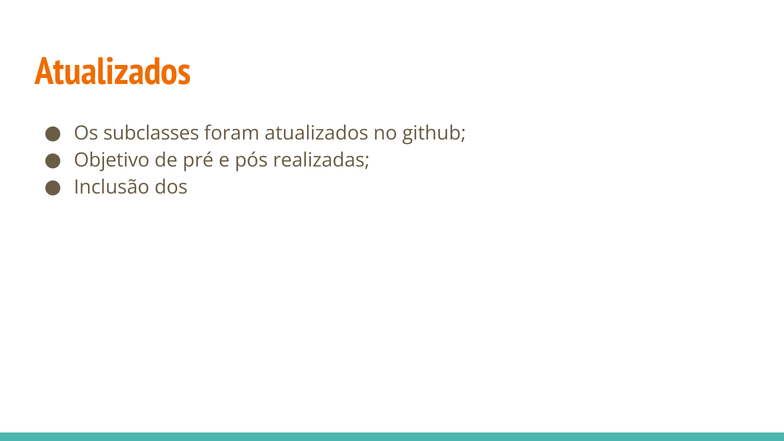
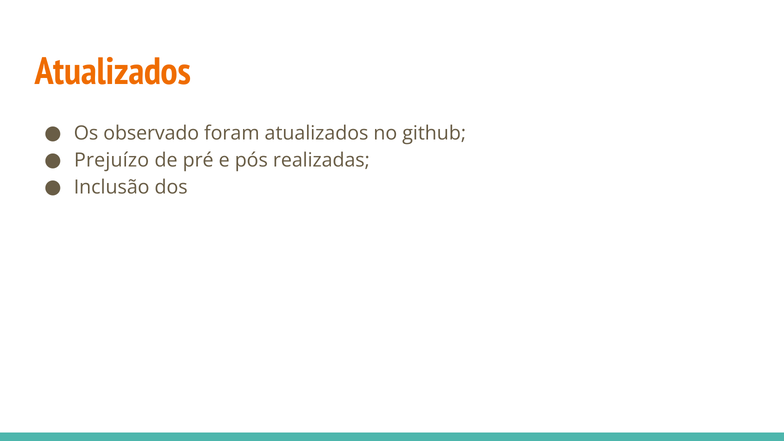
subclasses: subclasses -> observado (151, 133)
Objetivo: Objetivo -> Prejuízo (112, 160)
